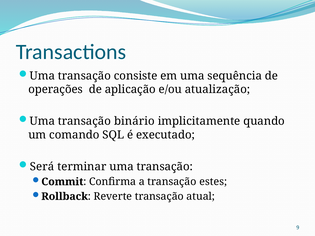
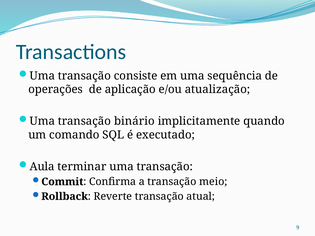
Será: Será -> Aula (42, 167)
estes: estes -> meio (213, 182)
